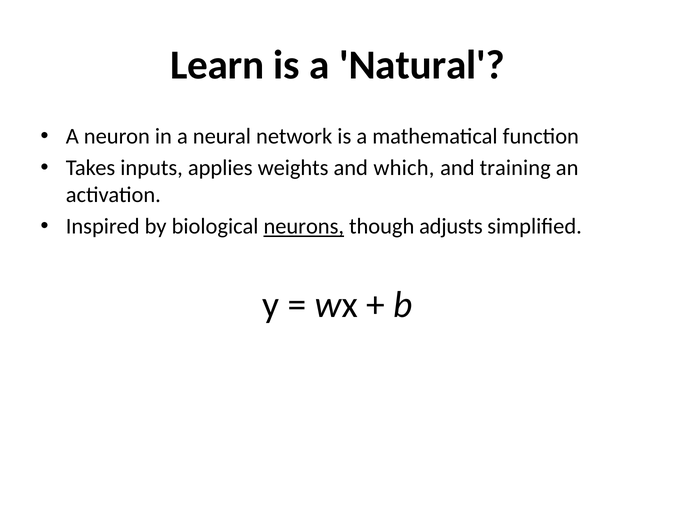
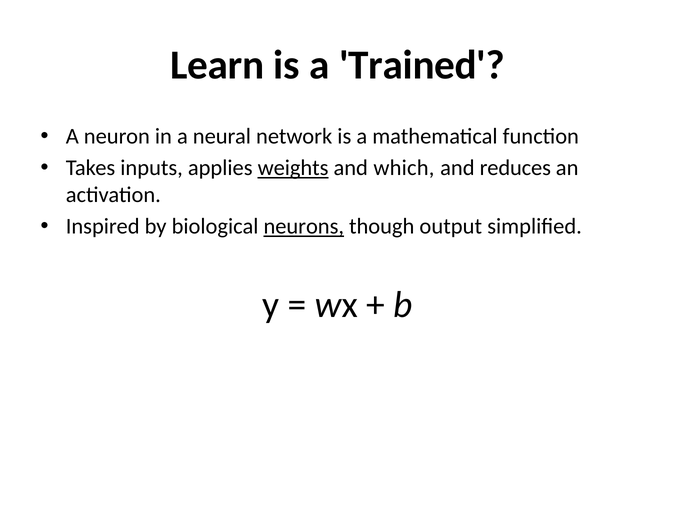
Natural: Natural -> Trained (422, 65)
weights underline: none -> present (293, 168)
training: training -> reduces (515, 168)
adjusts: adjusts -> output (451, 227)
